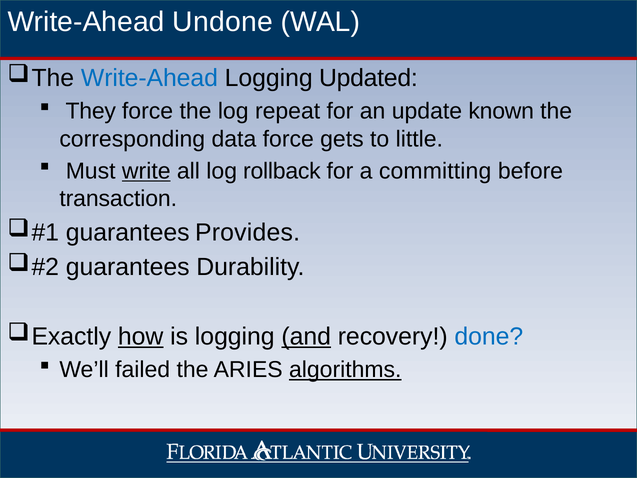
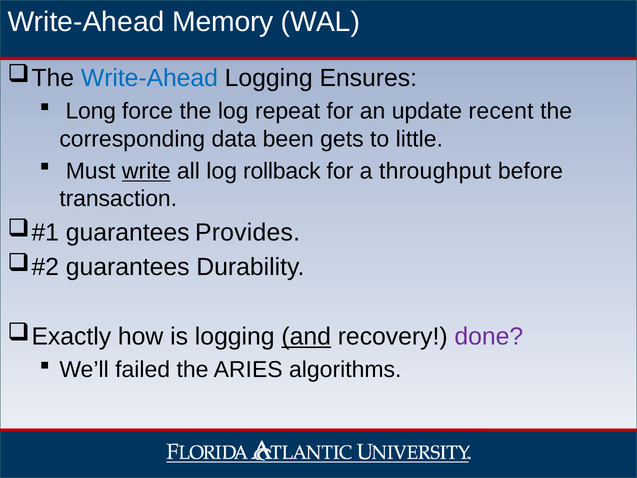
Undone: Undone -> Memory (223, 22)
Updated: Updated -> Ensures (368, 78)
They: They -> Long (91, 111)
known: known -> recent (501, 111)
data force: force -> been (288, 139)
committing: committing -> throughput (435, 171)
how underline: present -> none (141, 336)
done colour: blue -> purple (489, 336)
algorithms underline: present -> none (345, 370)
